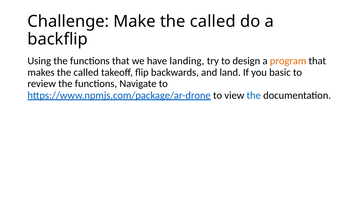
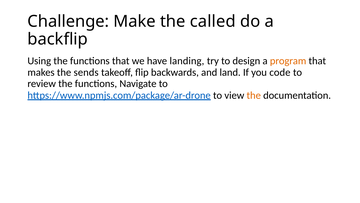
makes the called: called -> sends (86, 72)
basic: basic -> code (280, 72)
the colour: blue -> orange (254, 95)
